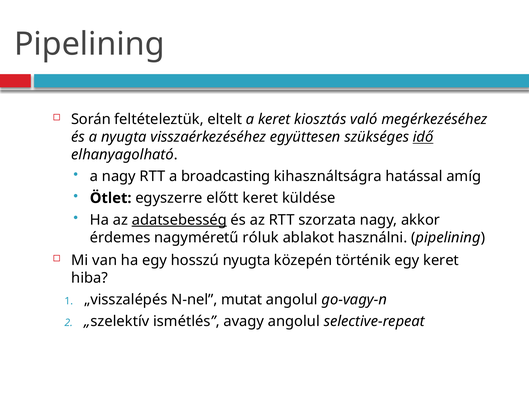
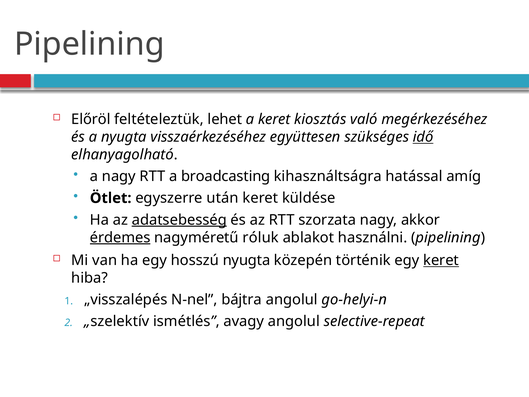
Során: Során -> Előröl (91, 119)
eltelt: eltelt -> lehet (225, 119)
előtt: előtt -> után (223, 198)
érdemes underline: none -> present (120, 237)
keret underline: none -> present (441, 260)
mutat: mutat -> bájtra (242, 300)
go-vagy-n: go-vagy-n -> go-helyi-n (354, 300)
